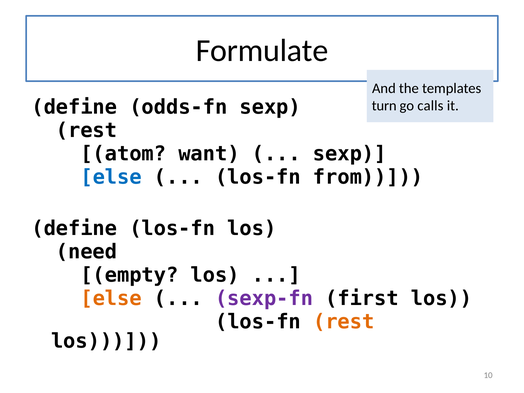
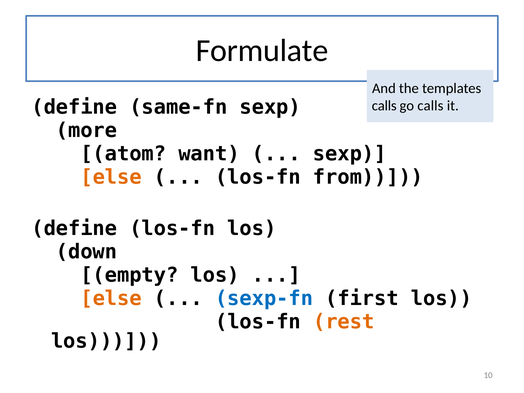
odds-fn: odds-fn -> same-fn (178, 107)
turn: turn -> calls (384, 106)
rest: rest -> more (87, 130)
else colour: blue -> orange (111, 177)
need: need -> down (87, 252)
sexp-fn colour: purple -> blue (264, 298)
